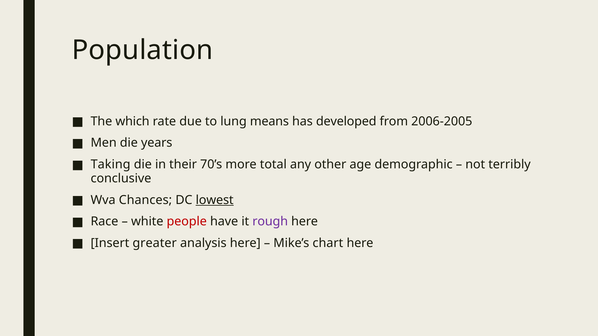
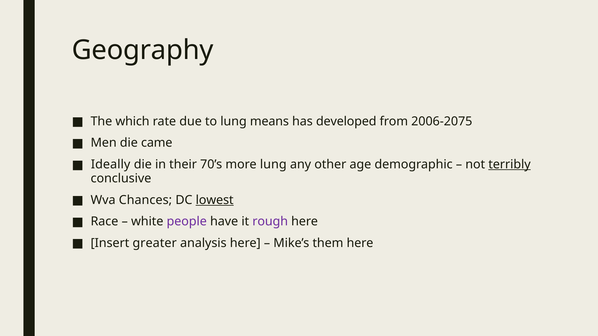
Population: Population -> Geography (143, 50)
2006-2005: 2006-2005 -> 2006-2075 (442, 122)
years: years -> came (157, 143)
Taking: Taking -> Ideally (111, 165)
more total: total -> lung (273, 165)
terribly underline: none -> present (510, 165)
people colour: red -> purple (187, 222)
chart: chart -> them (328, 243)
